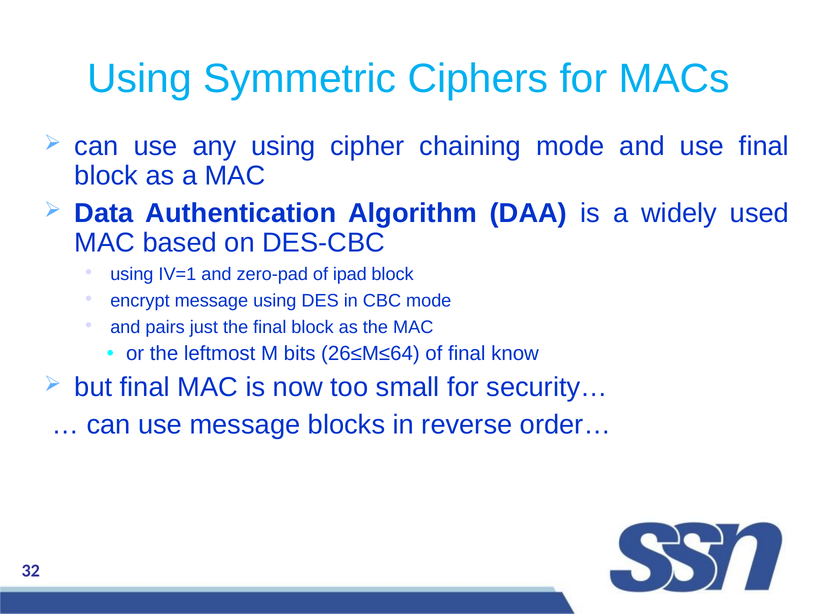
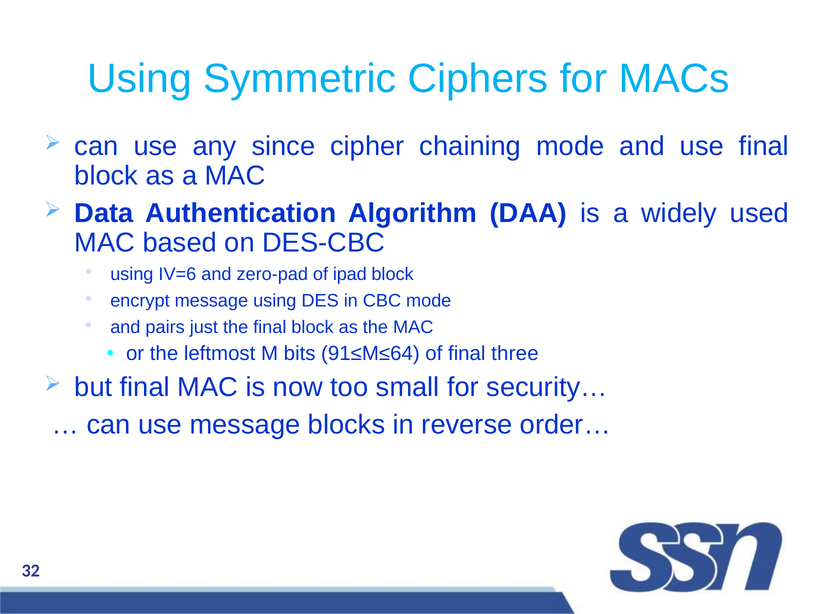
any using: using -> since (283, 146)
IV=1: IV=1 -> IV=6 (177, 274)
26≤M≤64: 26≤M≤64 -> 91≤M≤64 (370, 353)
know: know -> three (515, 353)
